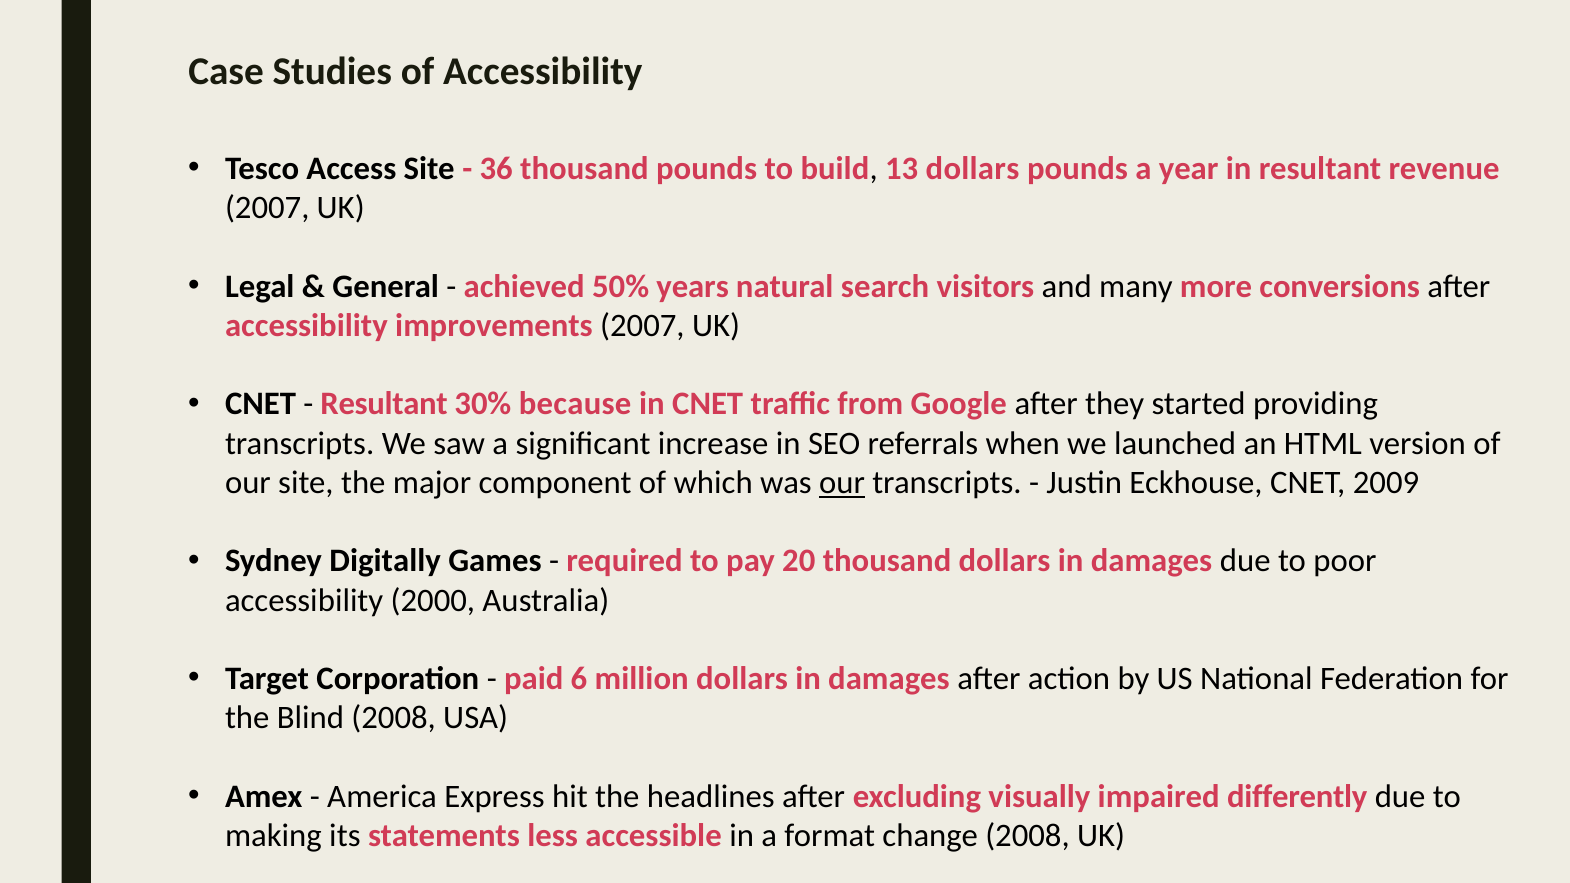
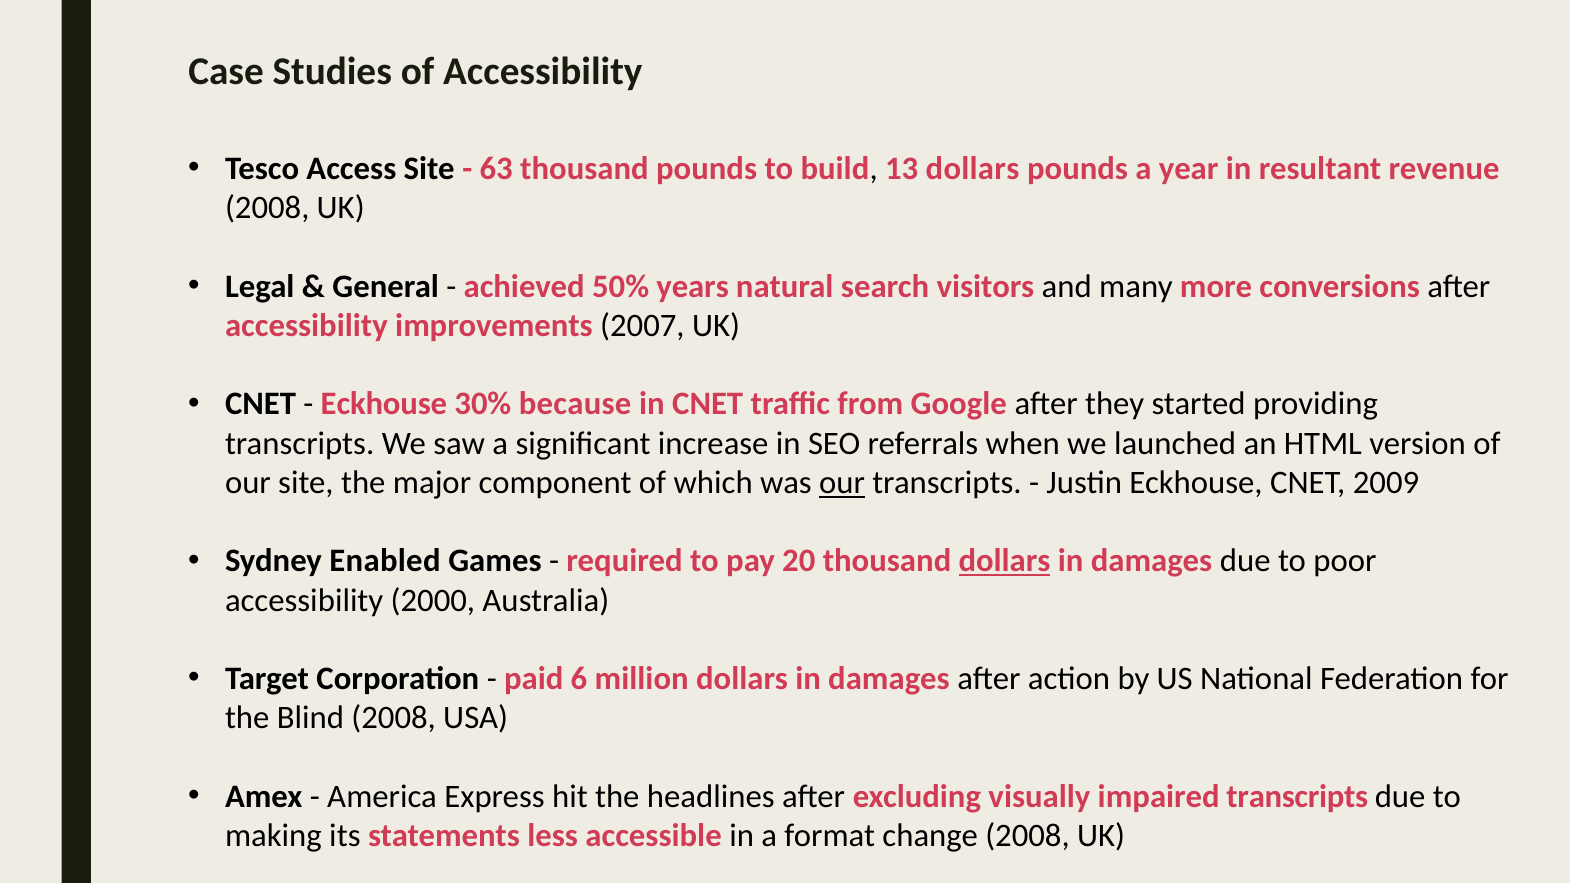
36: 36 -> 63 (496, 169)
2007: 2007 -> 2008 (267, 208)
Resultant: Resultant -> Eckhouse (384, 404)
Digitally: Digitally -> Enabled (385, 561)
dollars underline: none -> present (1005, 561)
impaired differently: differently -> transcripts (1297, 797)
